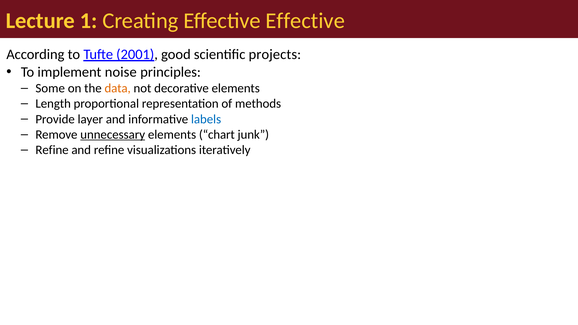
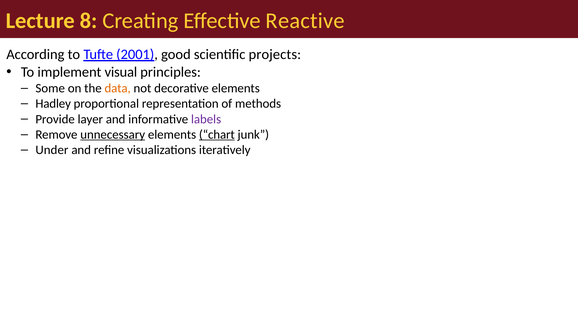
1: 1 -> 8 (89, 21)
Effective Effective: Effective -> Reactive (305, 21)
noise: noise -> visual (121, 72)
Length: Length -> Hadley (53, 104)
labels colour: blue -> purple (206, 119)
chart underline: none -> present (217, 135)
Refine: Refine -> Under (52, 150)
